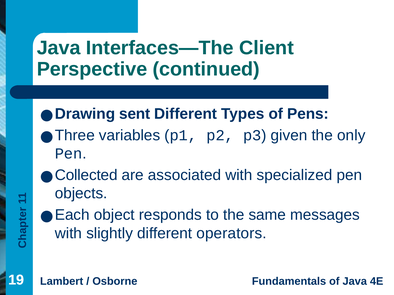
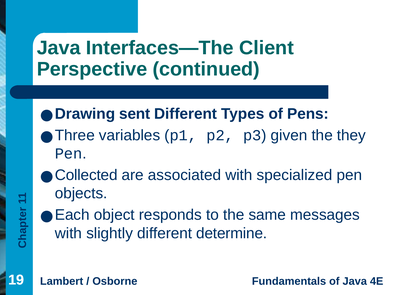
only: only -> they (351, 135)
operators: operators -> determine (232, 234)
